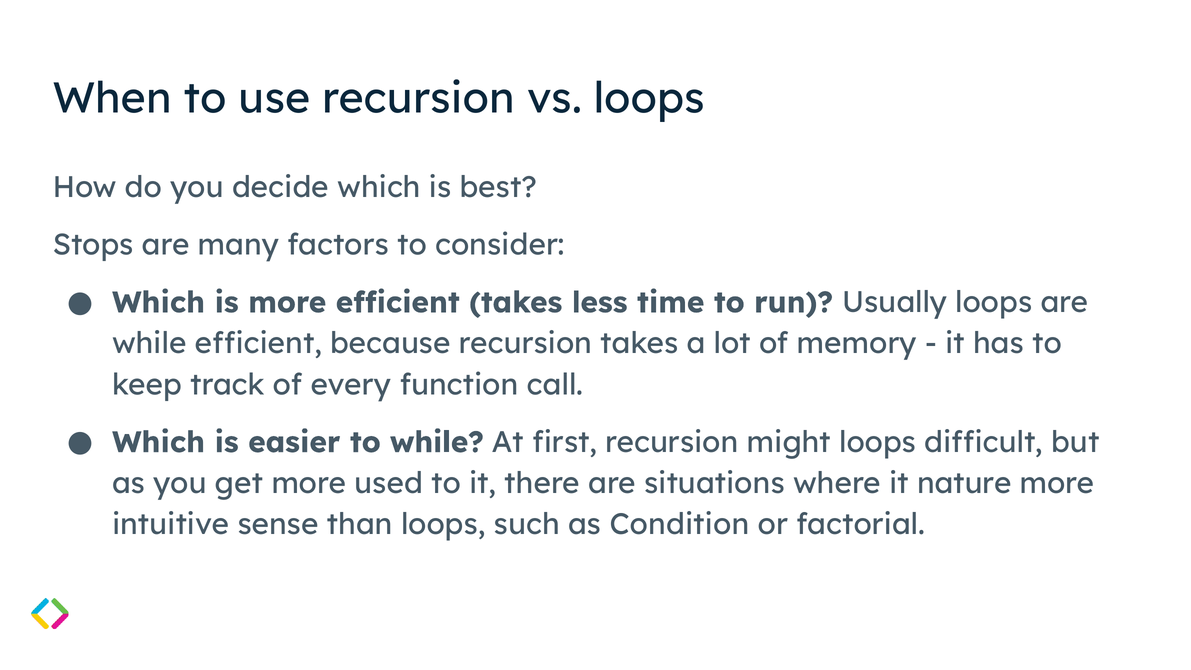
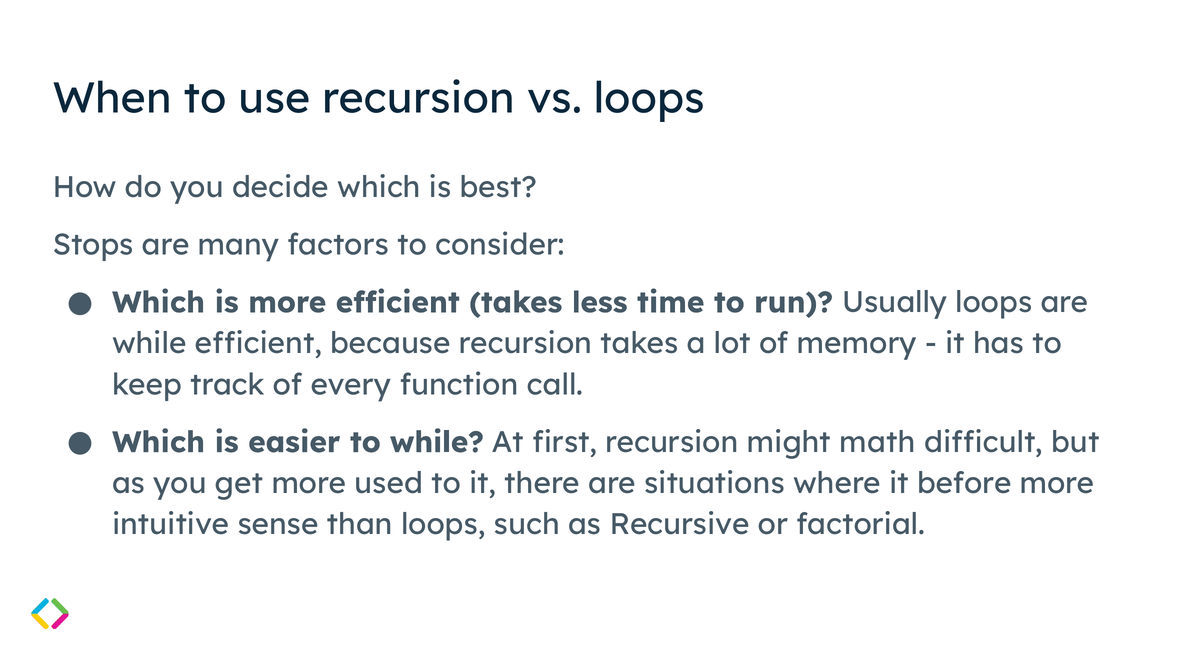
might loops: loops -> math (877, 442)
nature: nature -> before (964, 483)
Condition: Condition -> Recursive (680, 524)
